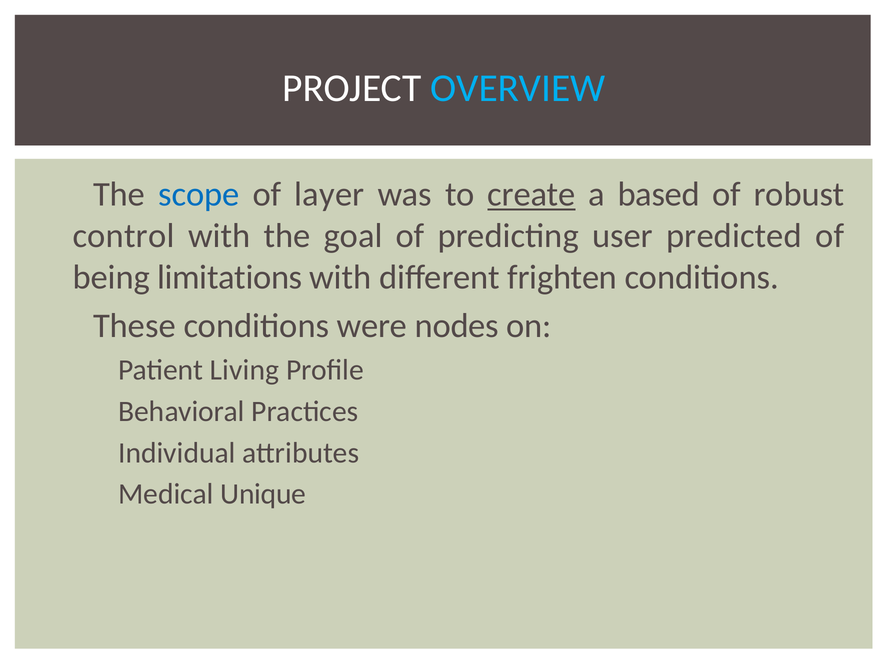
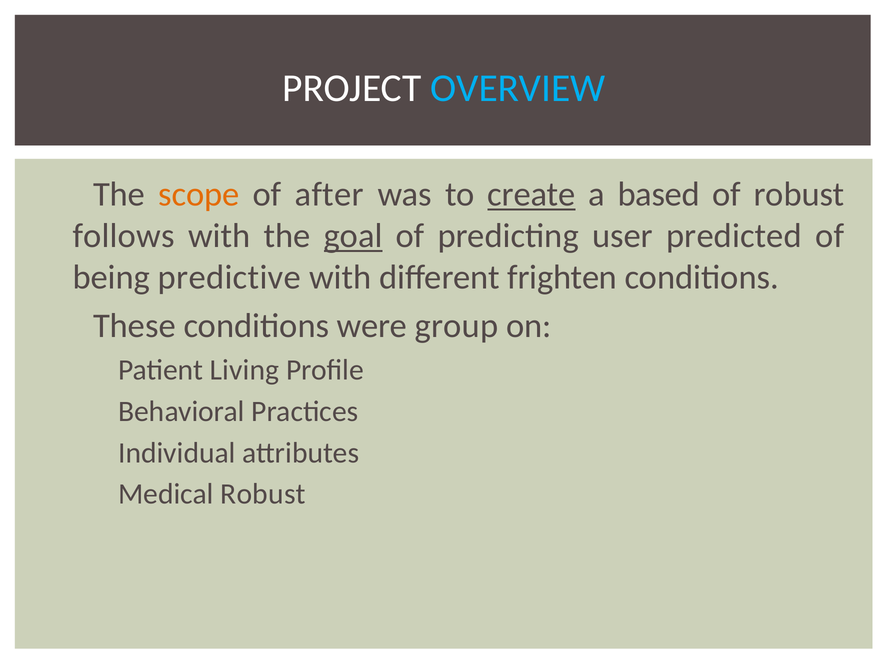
scope colour: blue -> orange (199, 195)
layer: layer -> after (329, 195)
control: control -> follows (124, 236)
goal underline: none -> present (353, 236)
limitations: limitations -> predictive (229, 277)
nodes: nodes -> group (457, 326)
Unique: Unique -> Robust (263, 494)
